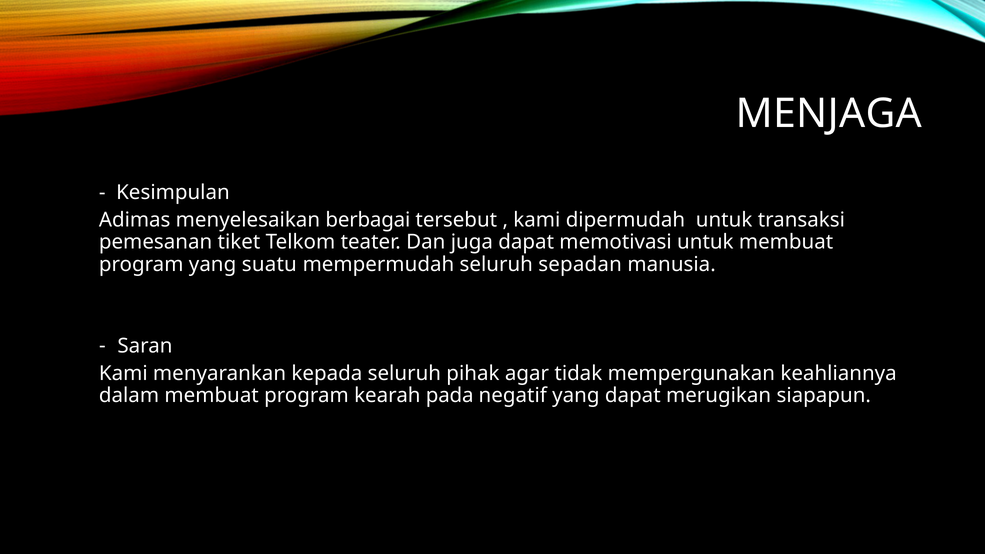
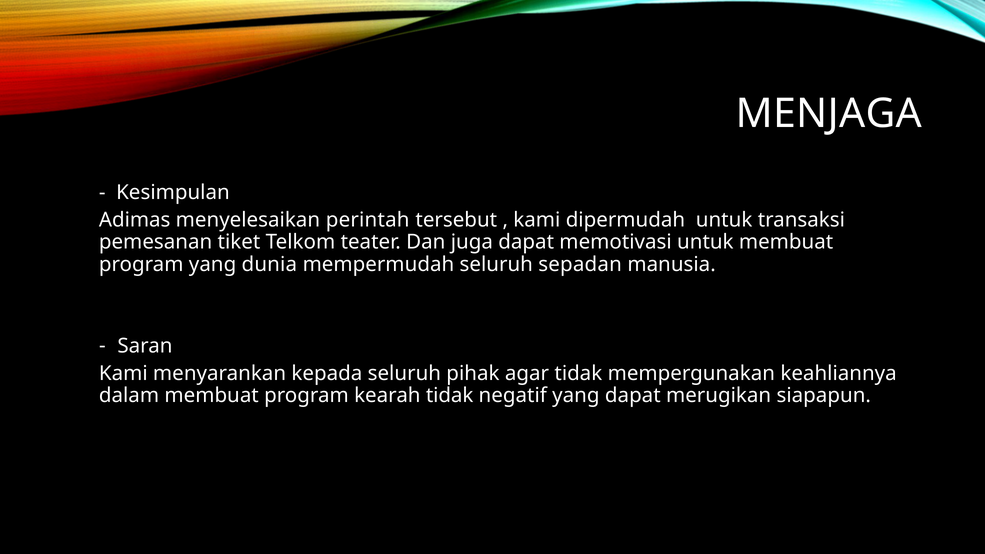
berbagai: berbagai -> perintah (368, 220)
suatu: suatu -> dunia (269, 264)
kearah pada: pada -> tidak (450, 396)
